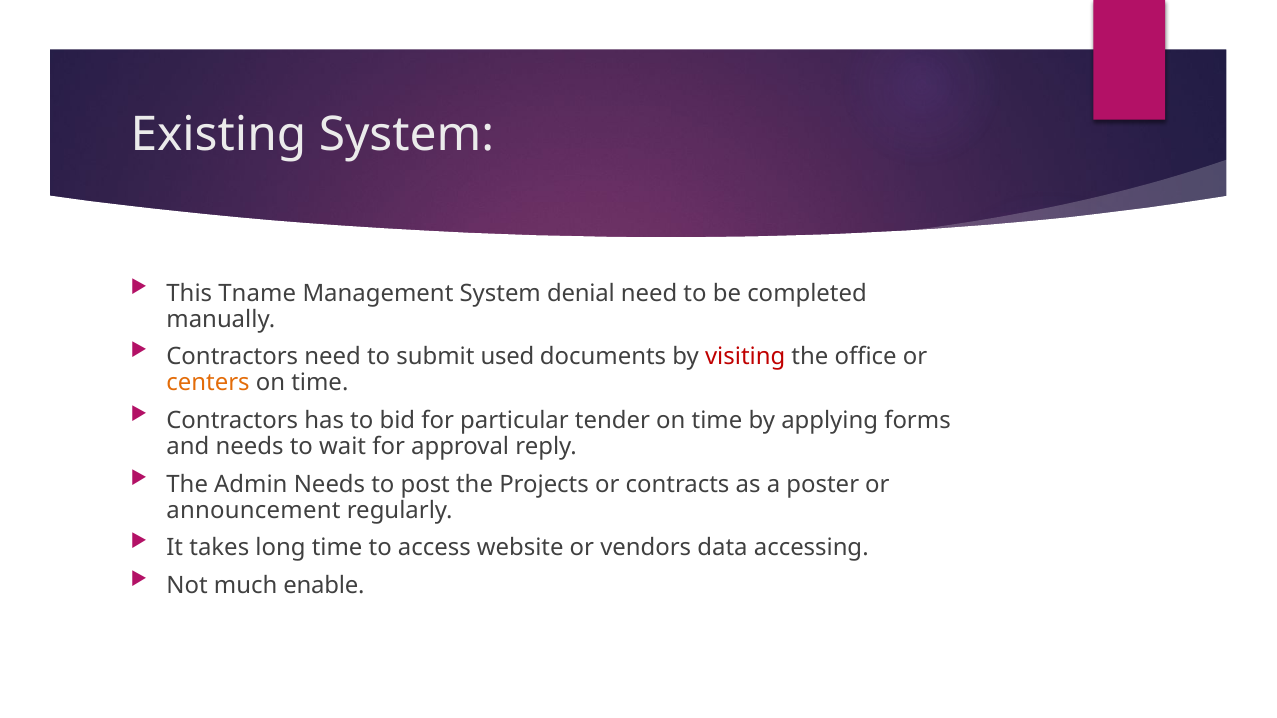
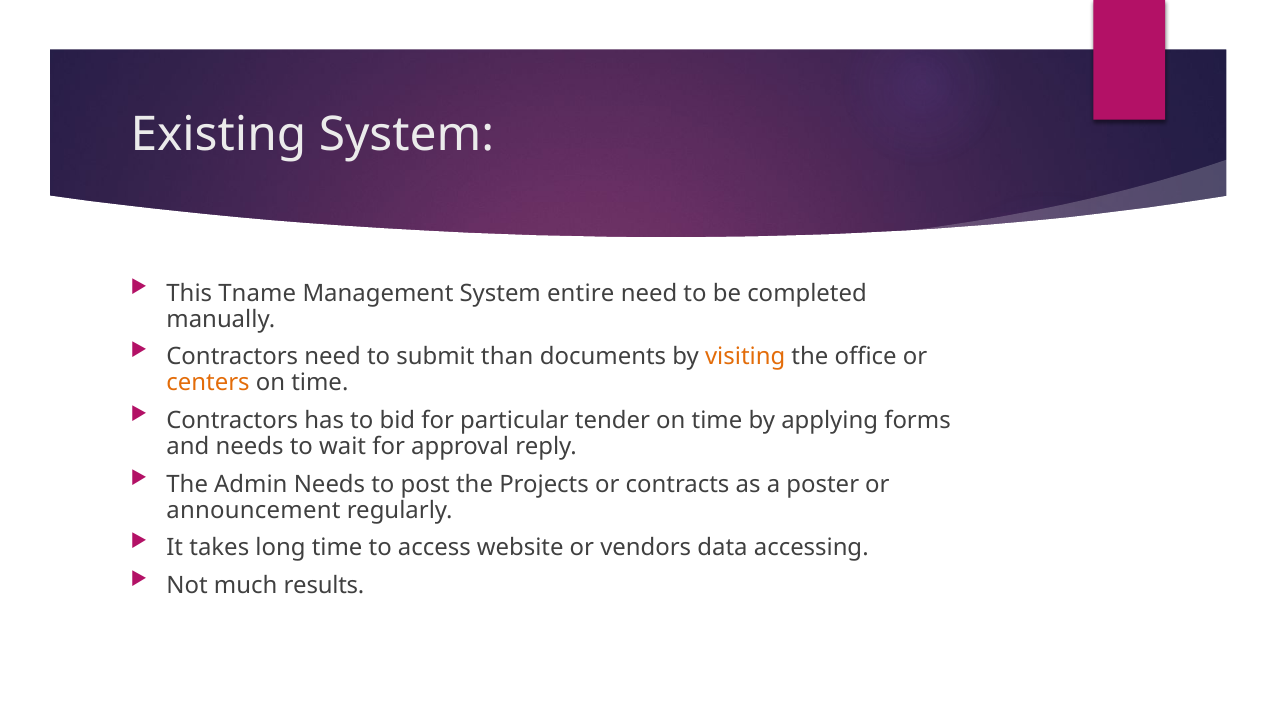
denial: denial -> entire (581, 294)
used: used -> than (507, 357)
visiting colour: red -> orange (745, 357)
enable: enable -> results (324, 586)
